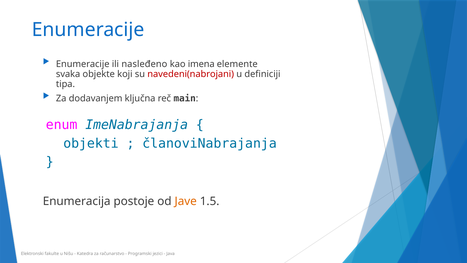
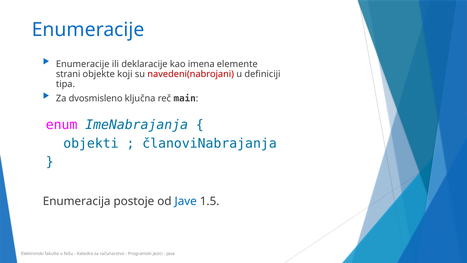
nasleđeno: nasleđeno -> deklaracije (144, 64)
svaka: svaka -> strani (68, 74)
dodavanjem: dodavanjem -> dvosmisleno (96, 98)
Jave colour: orange -> blue (186, 201)
